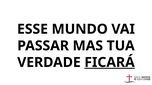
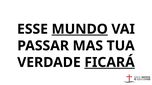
MUNDO underline: none -> present (80, 29)
